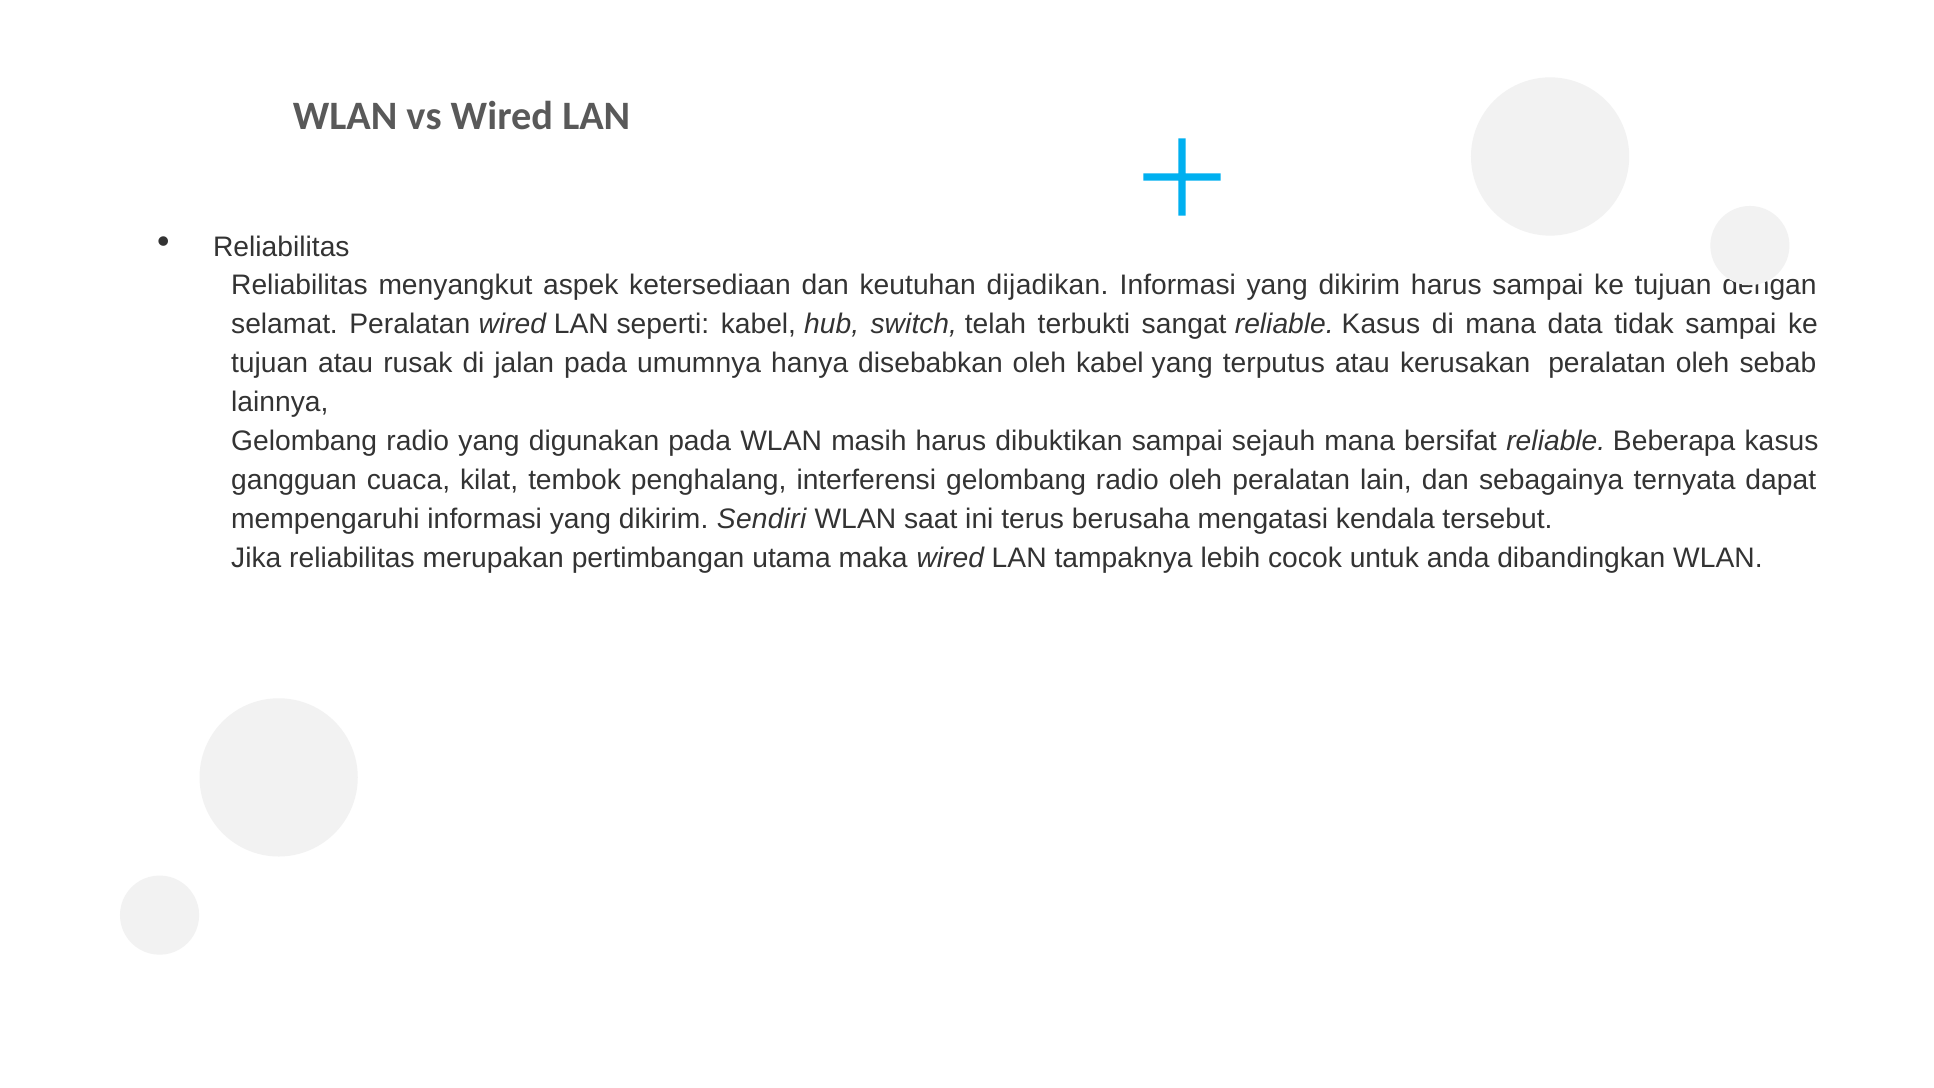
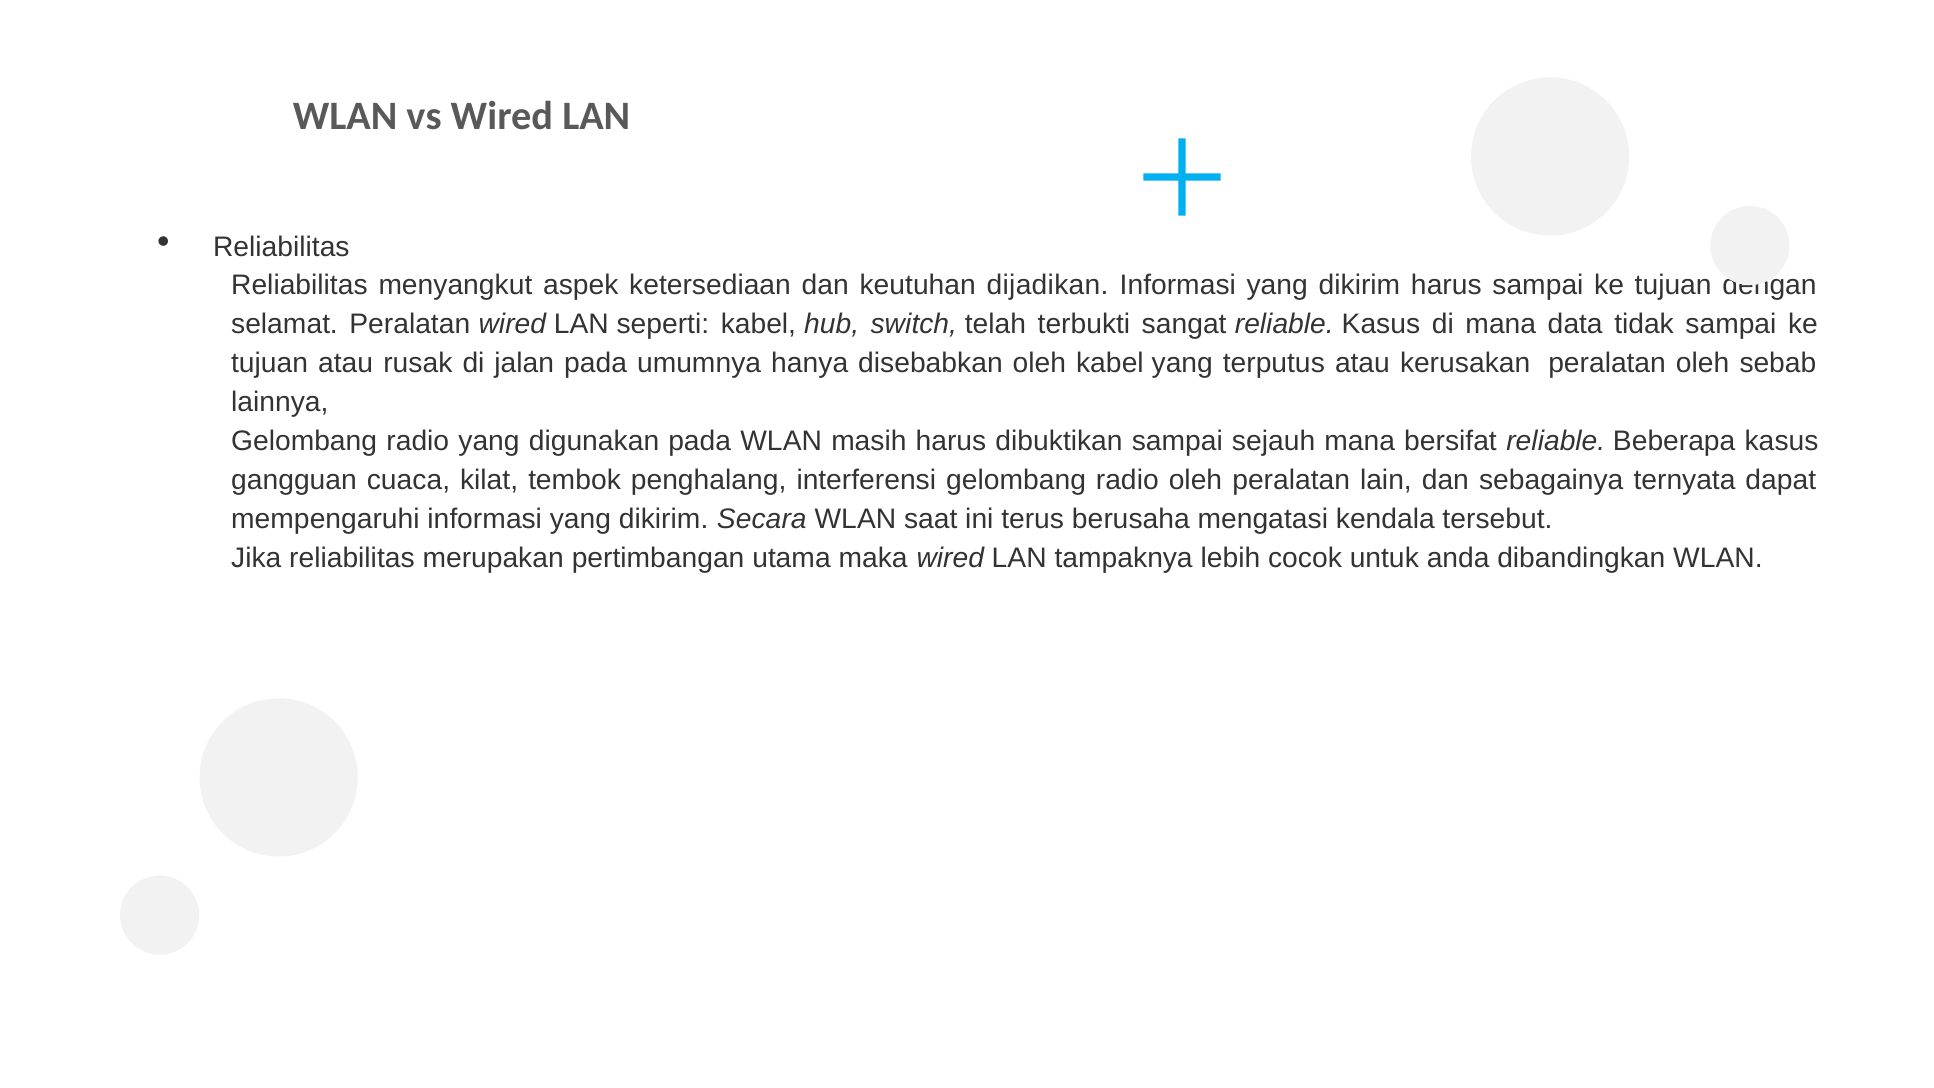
Sendiri: Sendiri -> Secara (762, 519)
